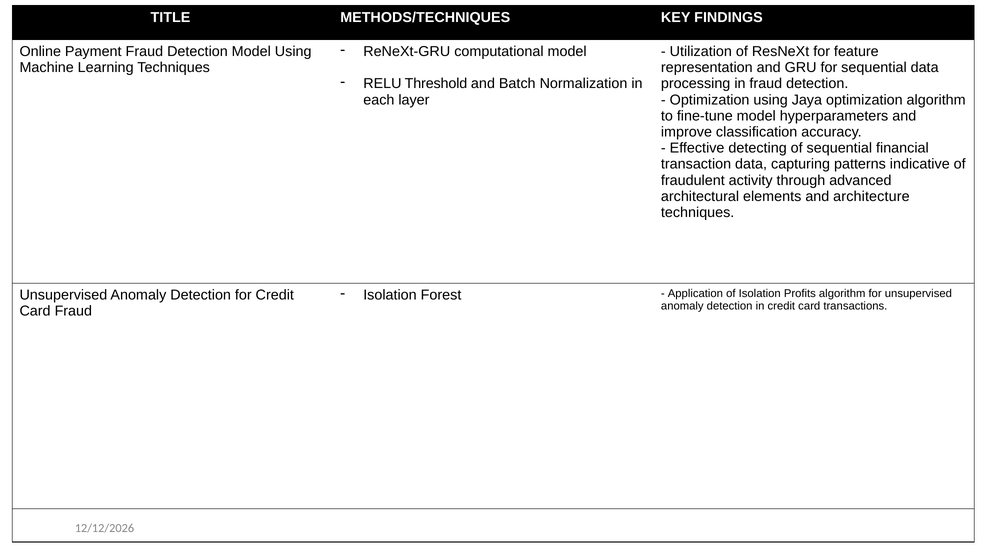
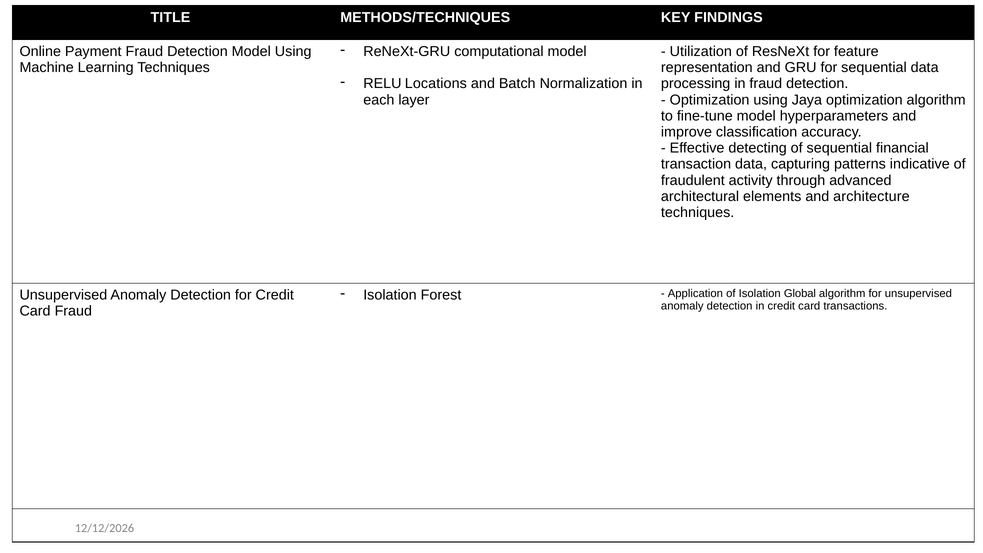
Threshold: Threshold -> Locations (436, 84)
Profits: Profits -> Global (800, 293)
